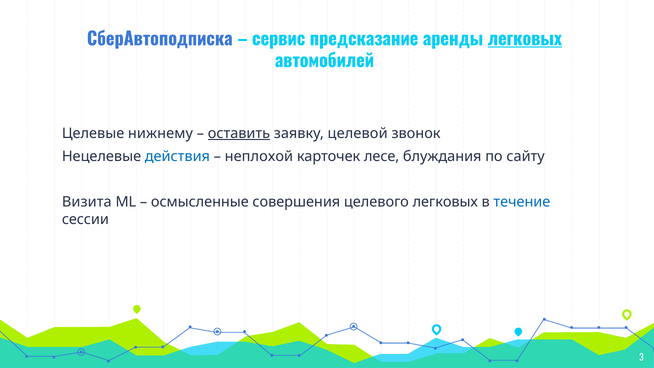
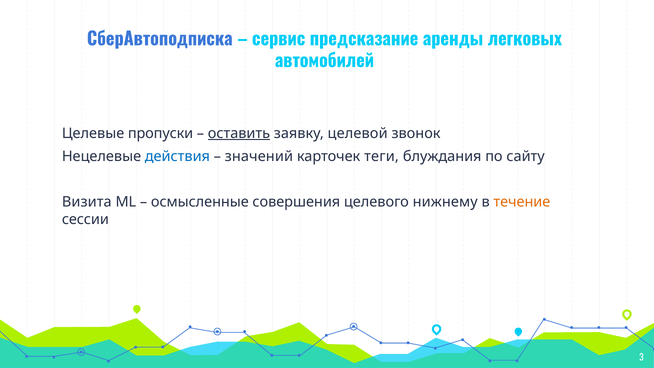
легковых underline: present -> none (525, 39)
нижнему: нижнему -> пропуски (161, 133)
неплохой: неплохой -> значений (259, 156)
лесе: лесе -> теги (382, 156)
целевого легковых: легковых -> нижнему (445, 202)
течение colour: blue -> orange (522, 202)
